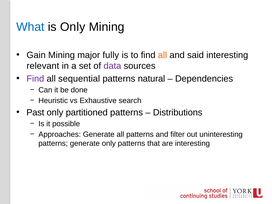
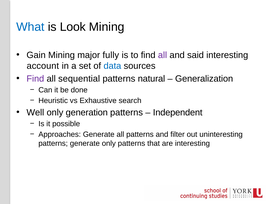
is Only: Only -> Look (73, 27)
all colour: orange -> purple (162, 55)
relevant: relevant -> account (43, 66)
data colour: purple -> blue (112, 66)
Dependencies: Dependencies -> Generalization (204, 79)
Past: Past -> Well (35, 112)
partitioned: partitioned -> generation (87, 112)
Distributions: Distributions -> Independent (178, 112)
